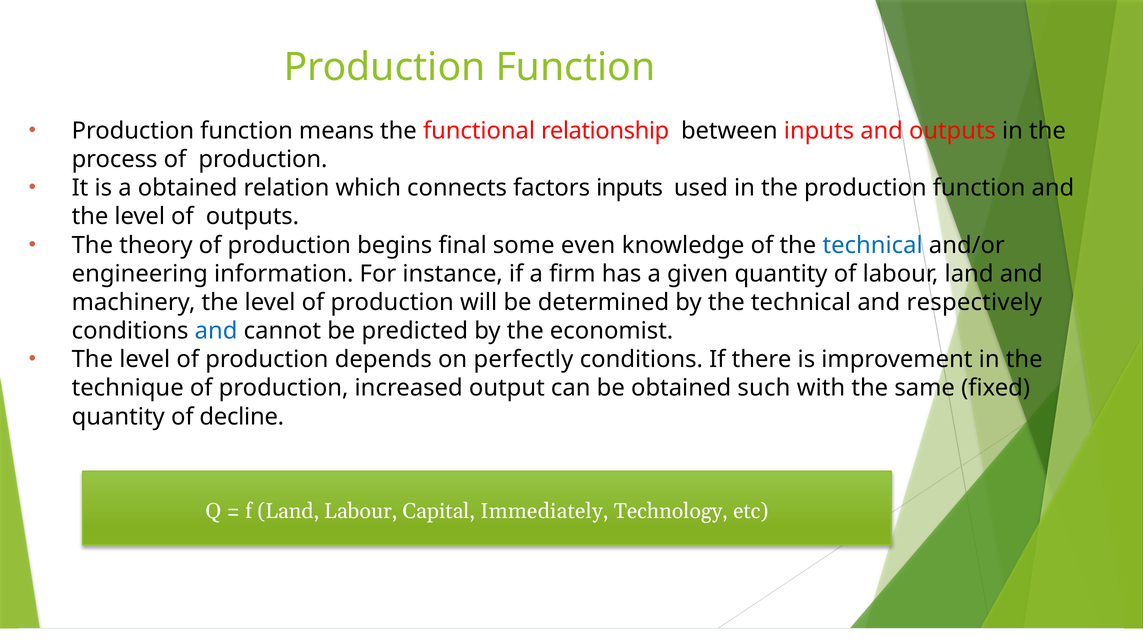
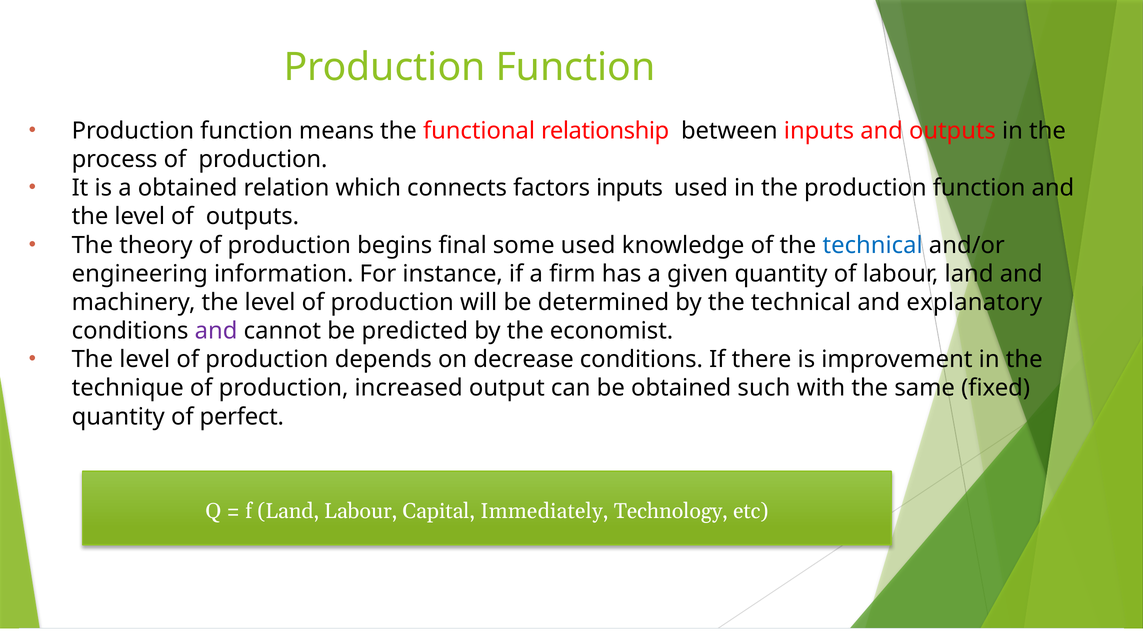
some even: even -> used (588, 245)
respectively: respectively -> explanatory (974, 302)
and colour: blue -> purple (216, 331)
perfectly: perfectly -> decrease (524, 360)
decline: decline -> perfect (242, 417)
